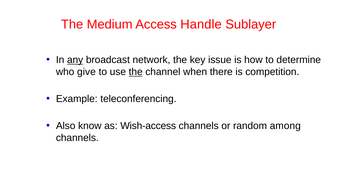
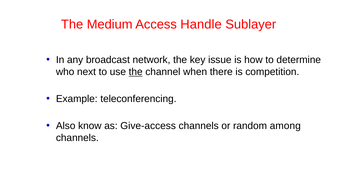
any underline: present -> none (75, 60)
give: give -> next (86, 72)
Wish-access: Wish-access -> Give-access (148, 126)
